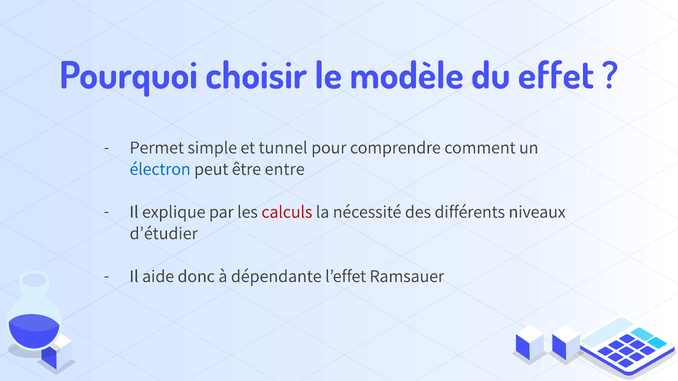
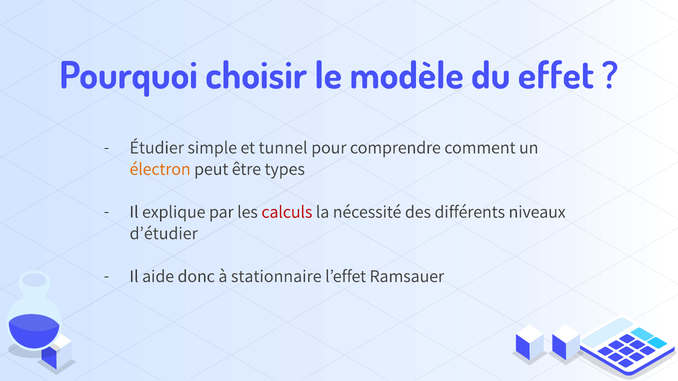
Permet: Permet -> Étudier (157, 148)
électron colour: blue -> orange (160, 169)
entre: entre -> types (285, 169)
dépendante: dépendante -> stationnaire (276, 276)
